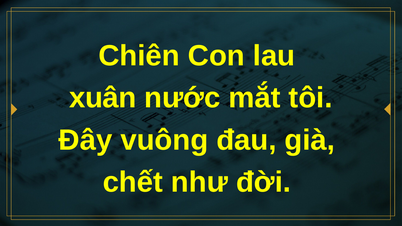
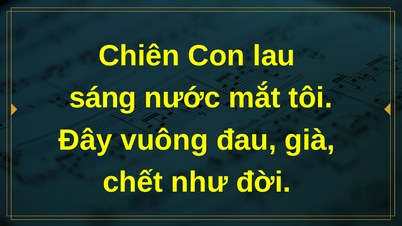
xuân: xuân -> sáng (103, 98)
